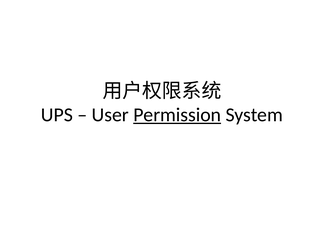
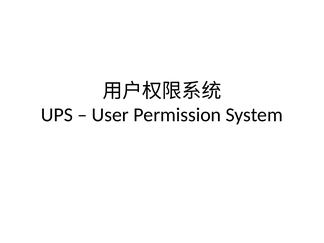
Permission underline: present -> none (177, 115)
